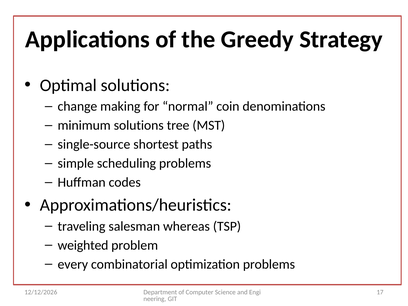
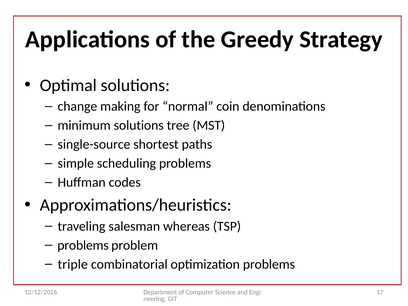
weighted: weighted -> problems (83, 245)
every: every -> triple (73, 264)
